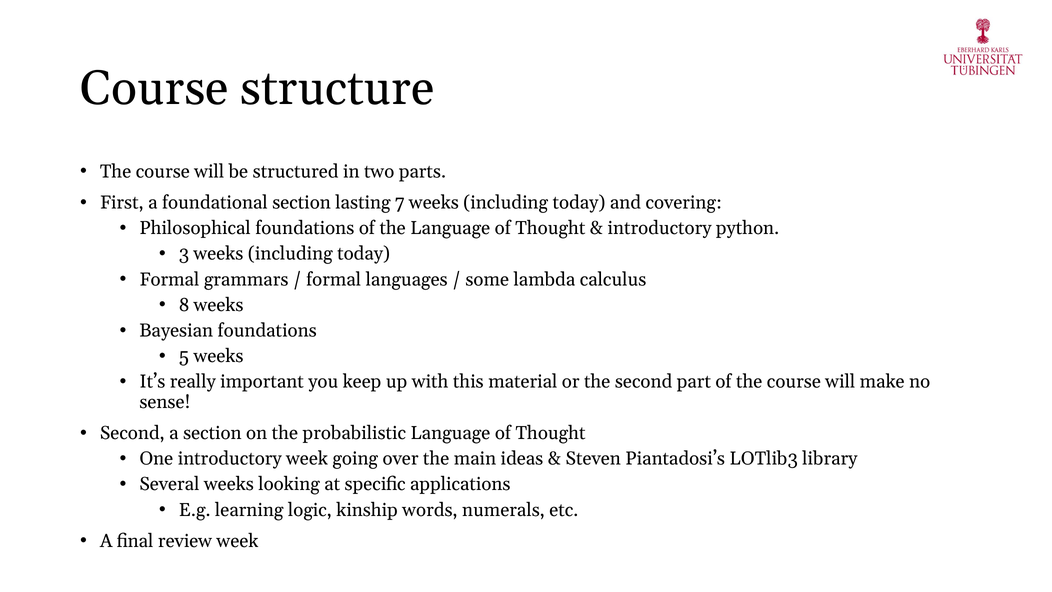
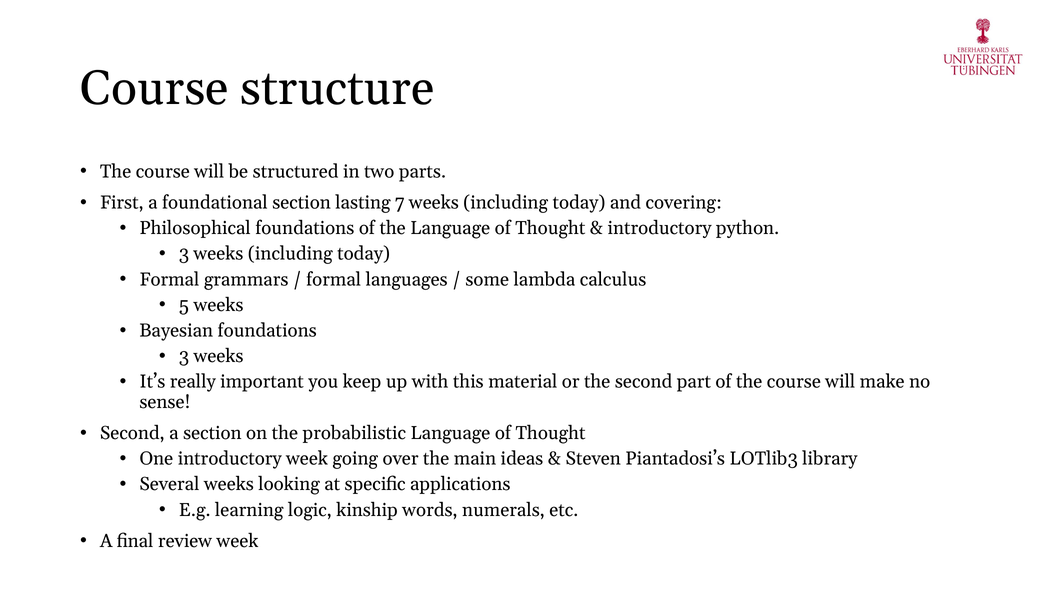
8: 8 -> 5 (184, 305)
5: 5 -> 3 (184, 356)
